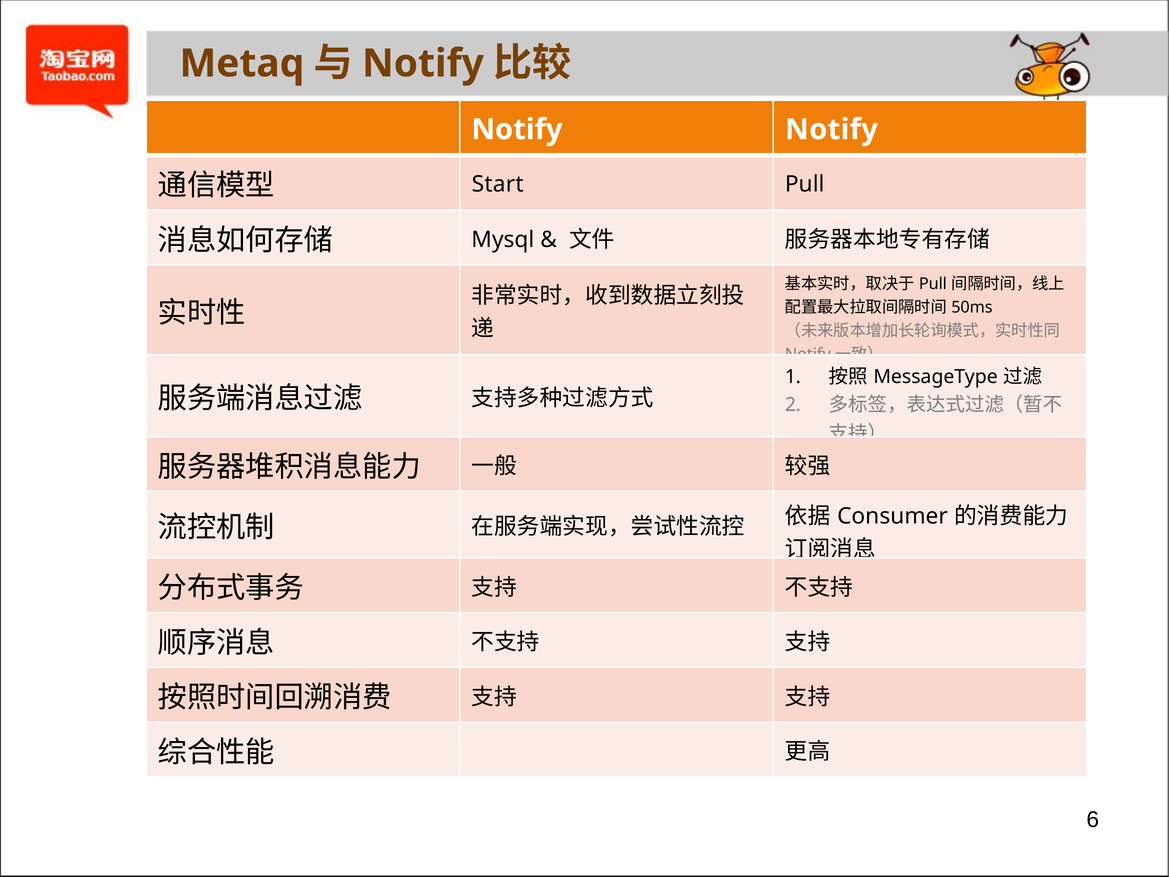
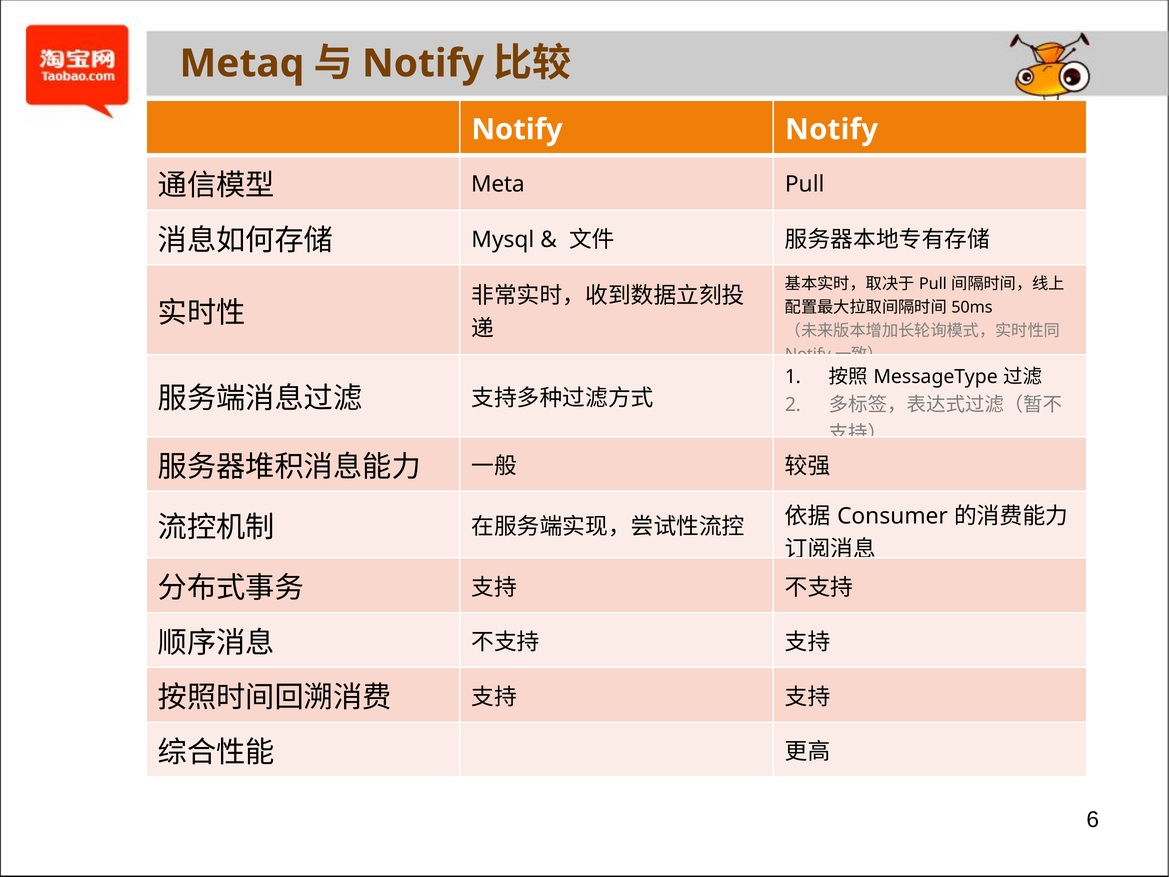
Start: Start -> Meta (498, 184)
